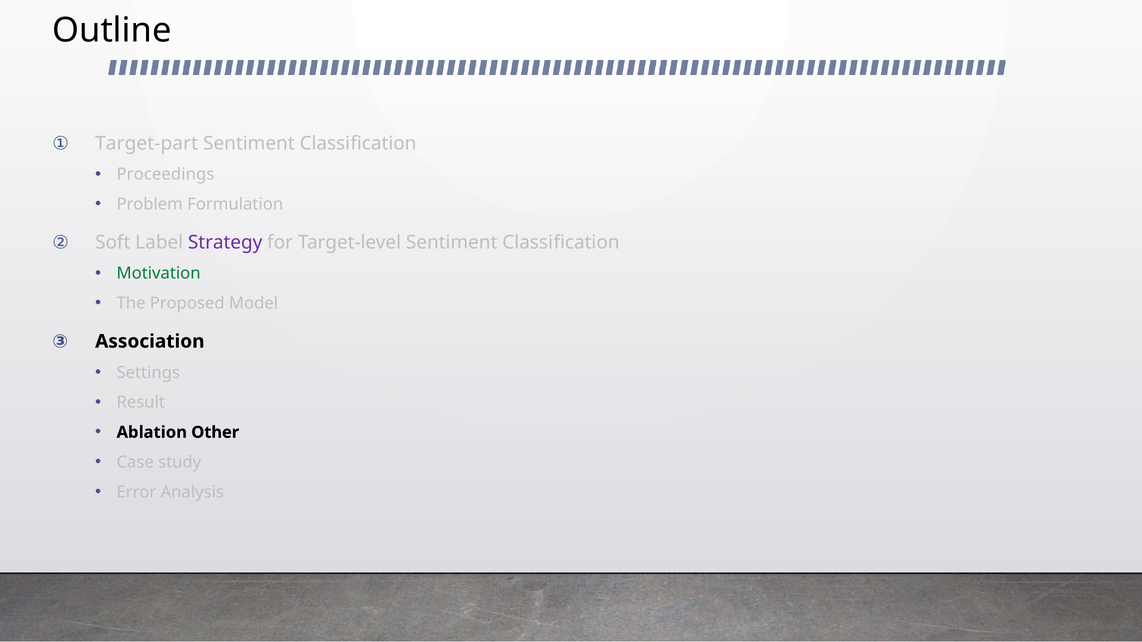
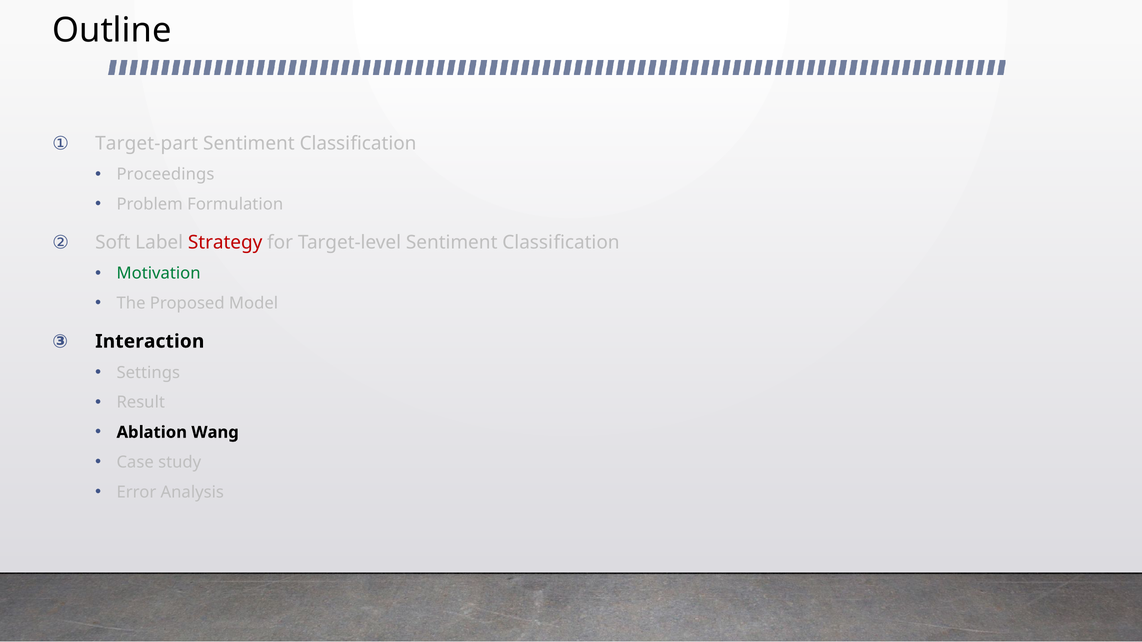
Strategy colour: purple -> red (225, 242)
Association: Association -> Interaction (150, 342)
Other: Other -> Wang (215, 433)
